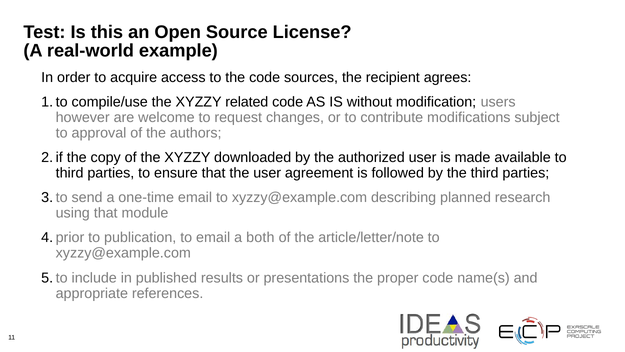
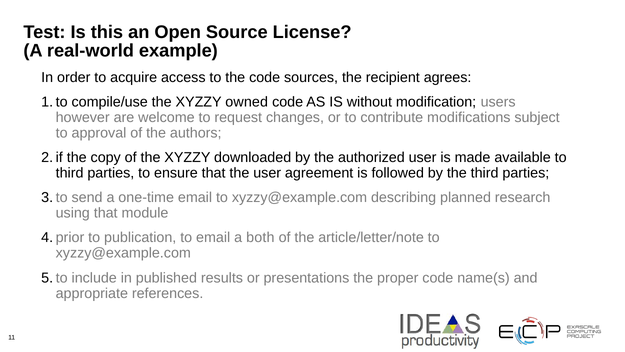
related: related -> owned (247, 102)
